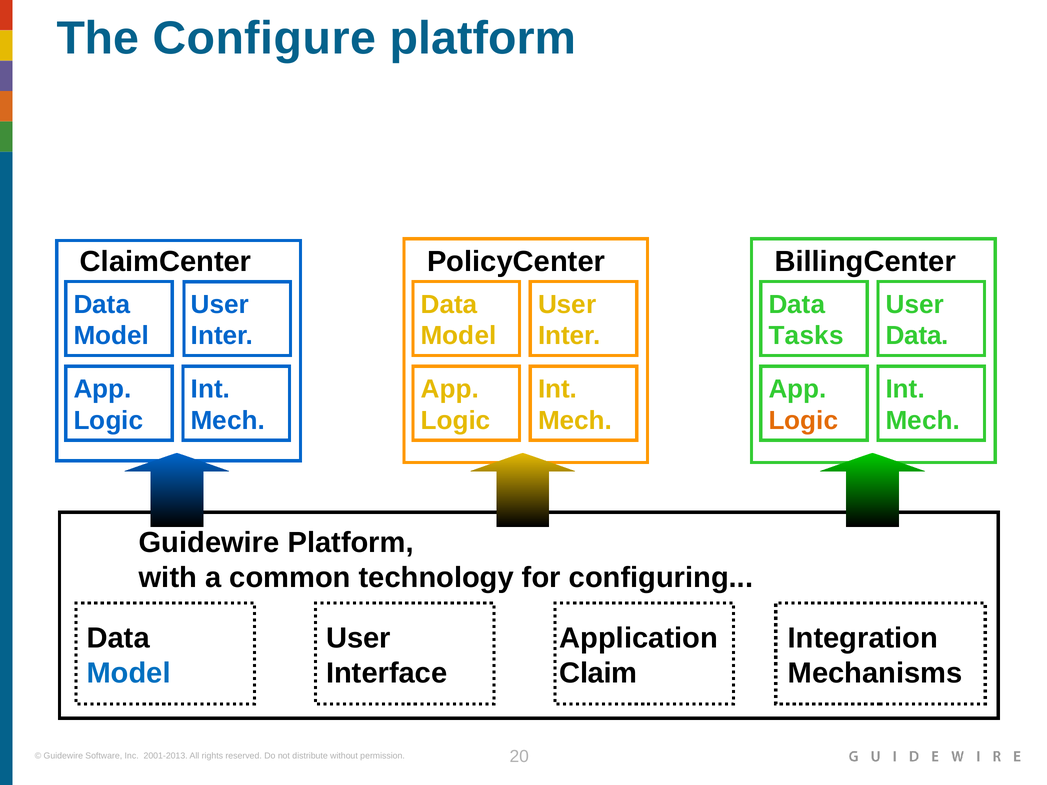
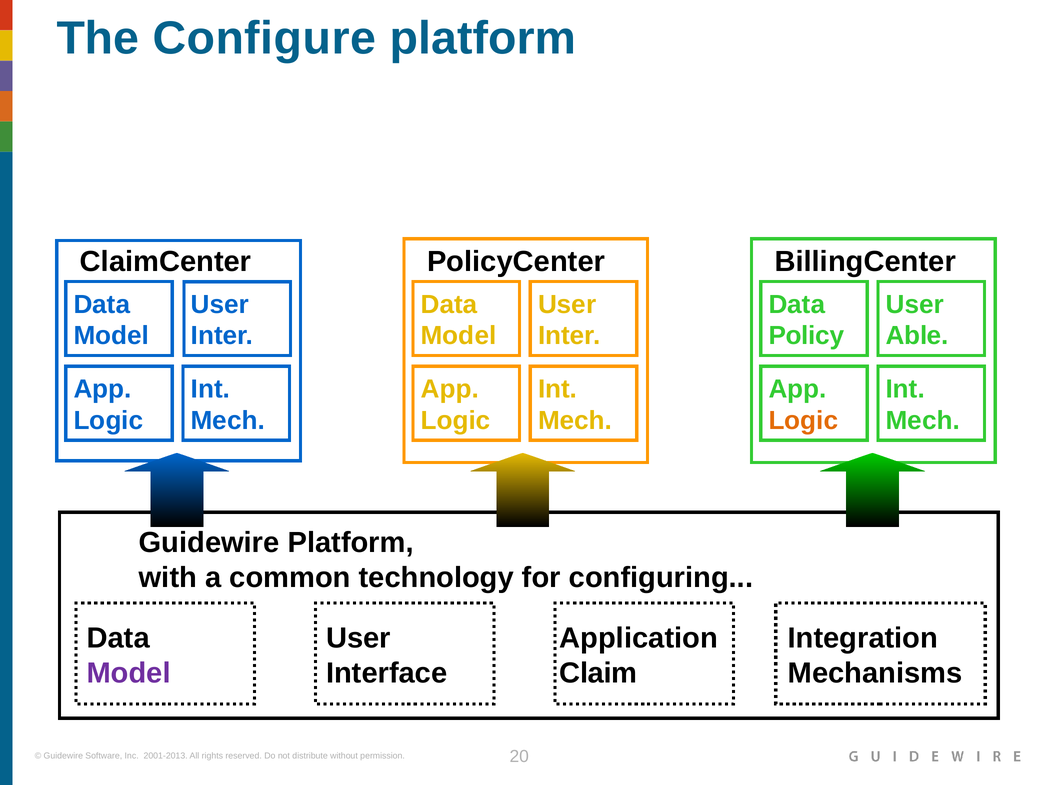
Tasks: Tasks -> Policy (806, 336)
Data: Data -> Able (917, 336)
Model colour: blue -> purple (129, 673)
